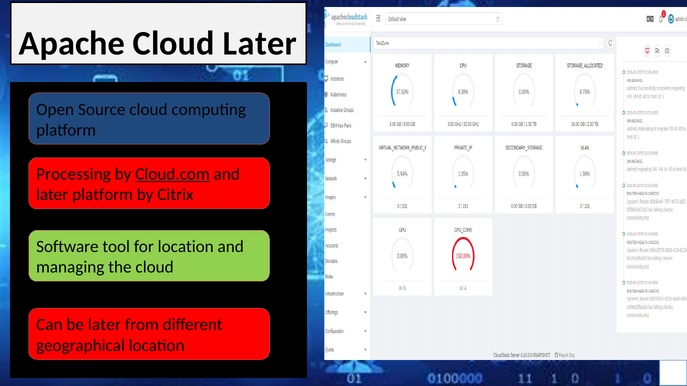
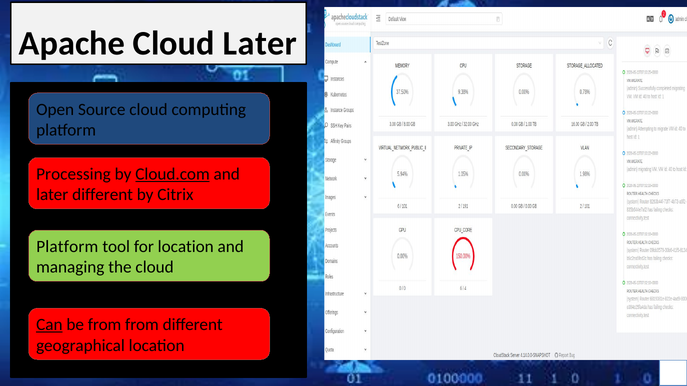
later platform: platform -> different (103, 195)
Software: Software -> Platform (67, 247)
Can underline: none -> present (49, 325)
be later: later -> from (105, 325)
